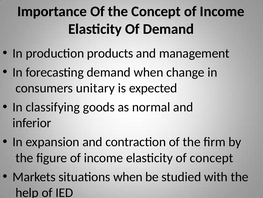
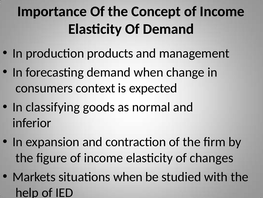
unitary: unitary -> context (95, 88)
of concept: concept -> changes (212, 157)
